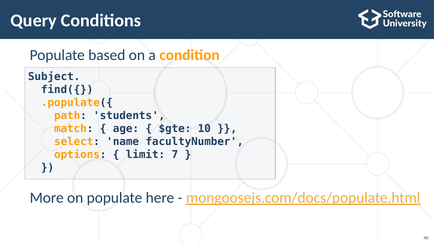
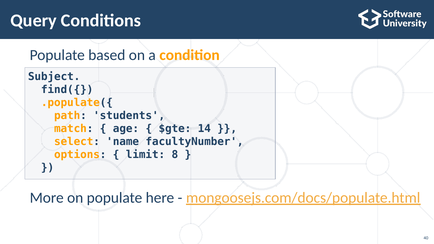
10: 10 -> 14 (204, 129)
7: 7 -> 8 (175, 155)
